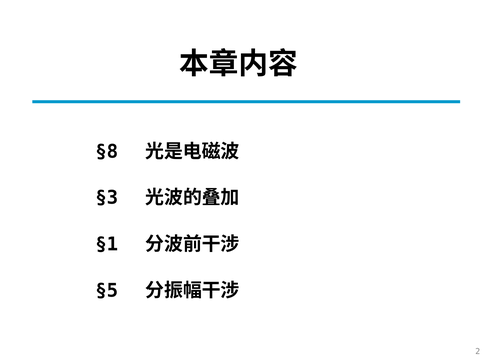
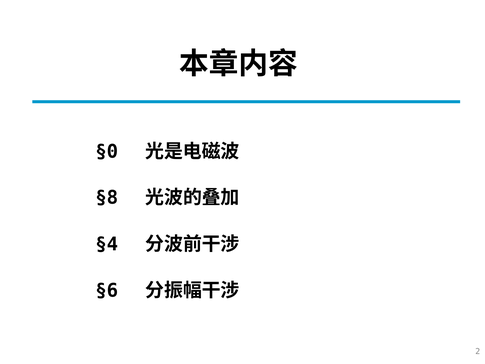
§8: §8 -> §0 (107, 151)
§3: §3 -> §8 (107, 198)
§1: §1 -> §4 (107, 244)
§5: §5 -> §6 (107, 290)
